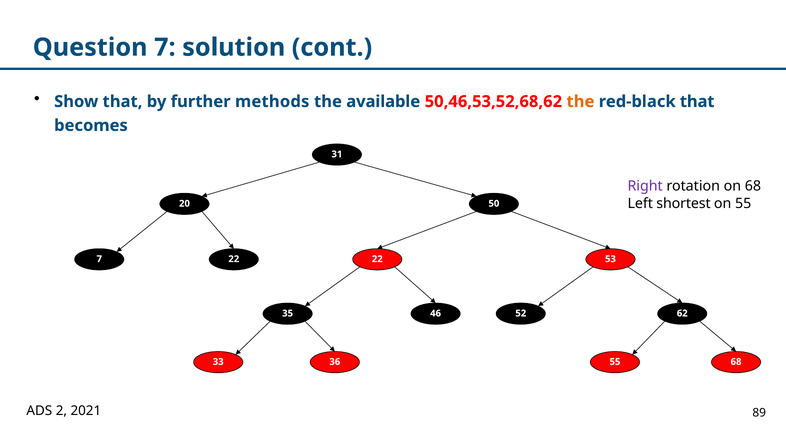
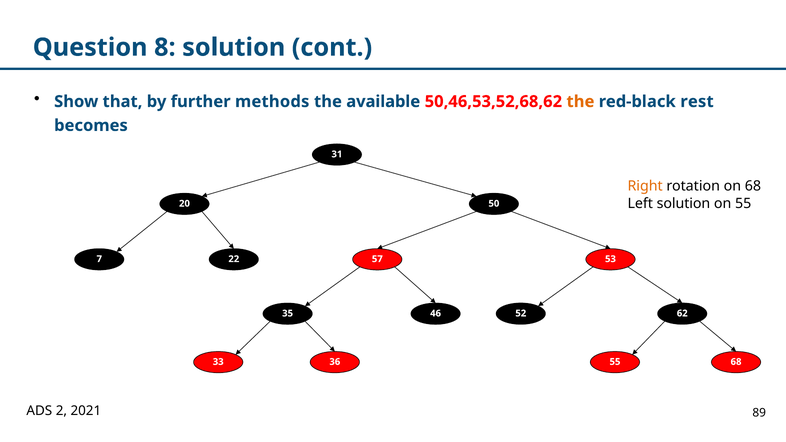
Question 7: 7 -> 8 (165, 47)
red-black that: that -> rest (697, 102)
Right colour: purple -> orange (645, 186)
Left shortest: shortest -> solution (683, 203)
22 22: 22 -> 57 (377, 259)
